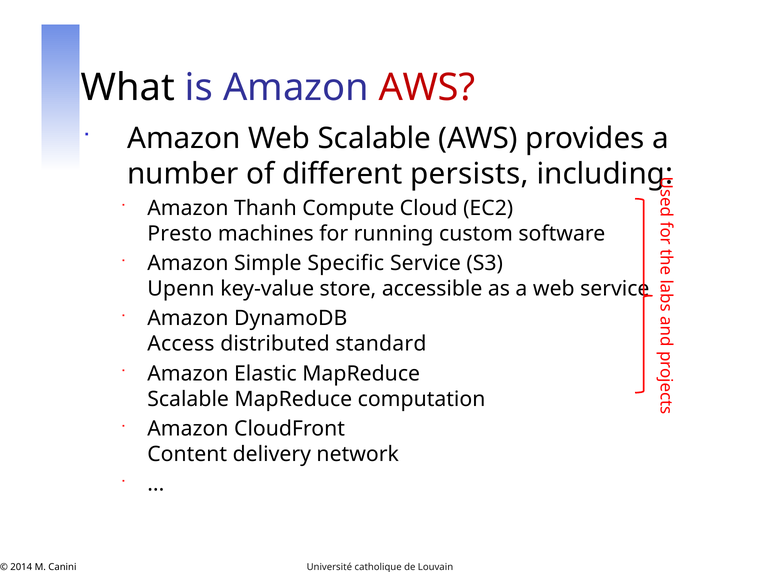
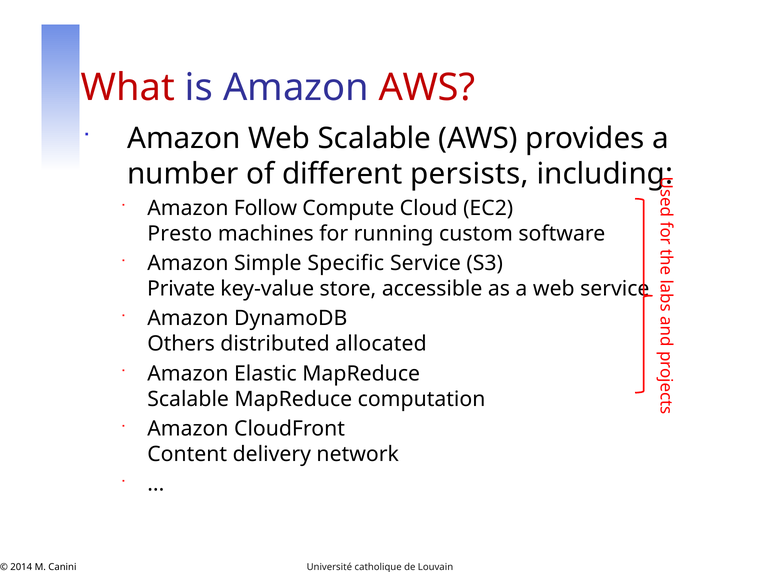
What colour: black -> red (128, 88)
Thanh: Thanh -> Follow (265, 208)
Upenn: Upenn -> Private (181, 289)
Access: Access -> Others (181, 344)
standard: standard -> allocated (381, 344)
